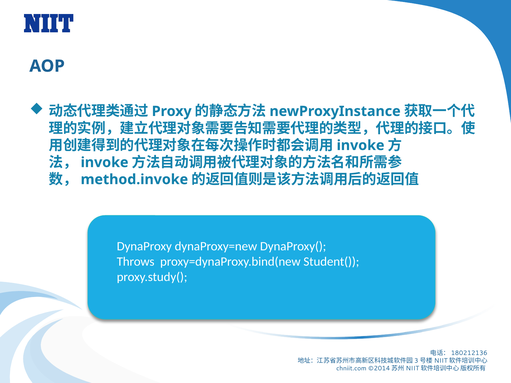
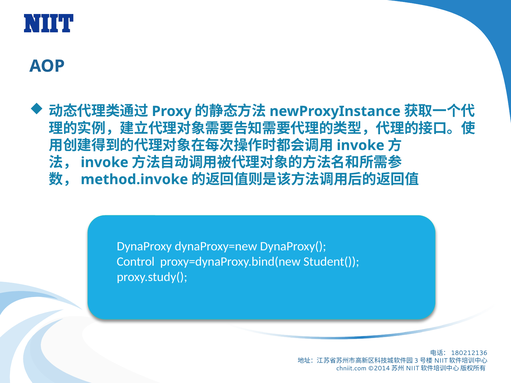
Throws: Throws -> Control (136, 262)
